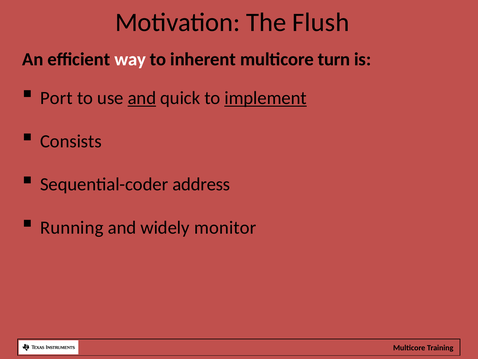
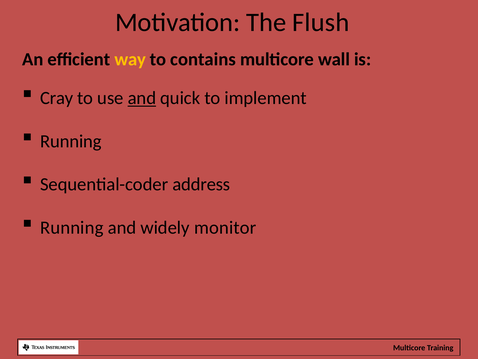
way colour: white -> yellow (130, 59)
inherent: inherent -> contains (203, 59)
turn: turn -> wall (334, 59)
Port: Port -> Cray (57, 98)
implement underline: present -> none (266, 98)
Consists: Consists -> Running (71, 141)
